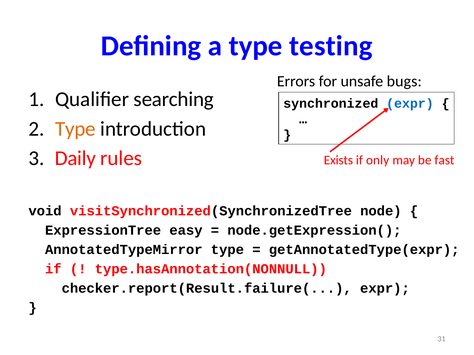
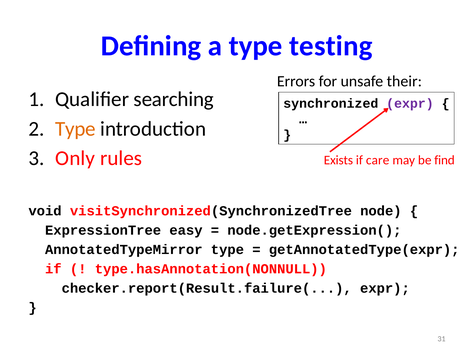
bugs: bugs -> their (404, 81)
expr colour: blue -> purple (410, 104)
Daily: Daily -> Only (75, 158)
only: only -> care (378, 160)
fast: fast -> find (445, 160)
